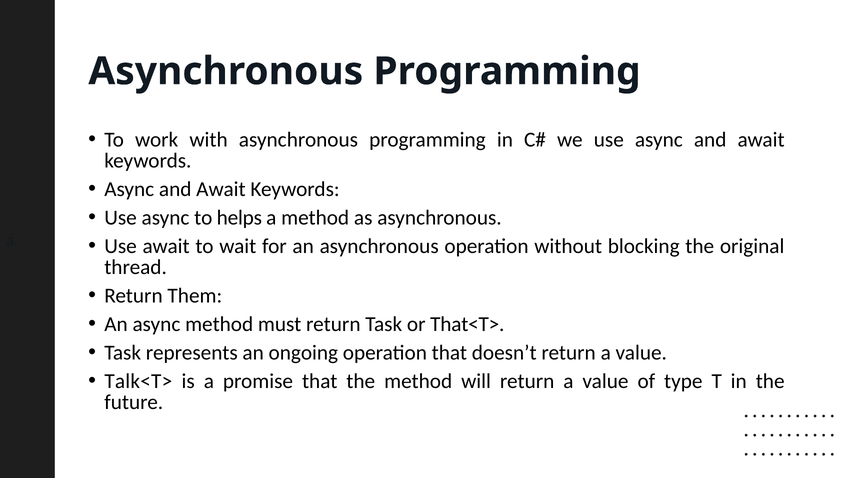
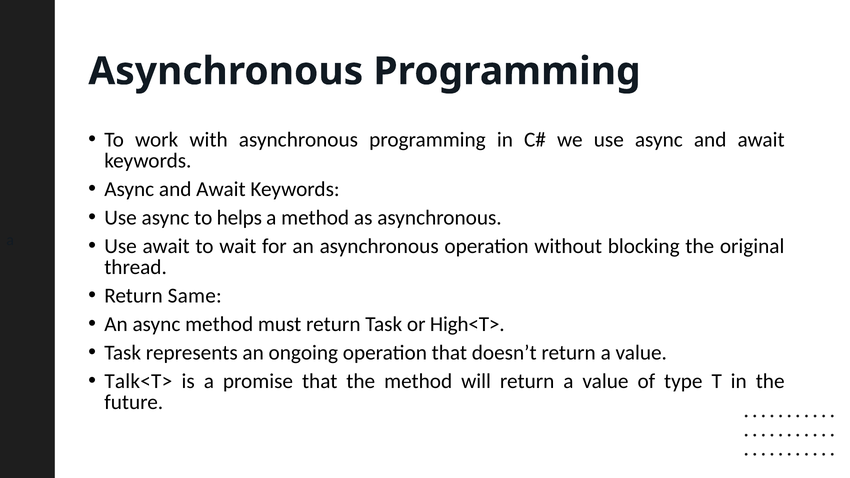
Them: Them -> Same (195, 296)
That<T>: That<T> -> High<T> (467, 324)
